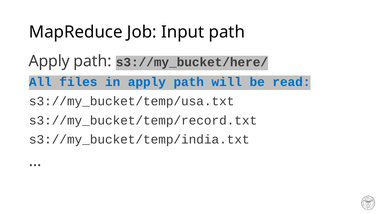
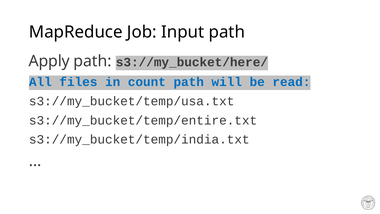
in apply: apply -> count (147, 82)
s3://my_bucket/temp/record.txt: s3://my_bucket/temp/record.txt -> s3://my_bucket/temp/entire.txt (143, 120)
